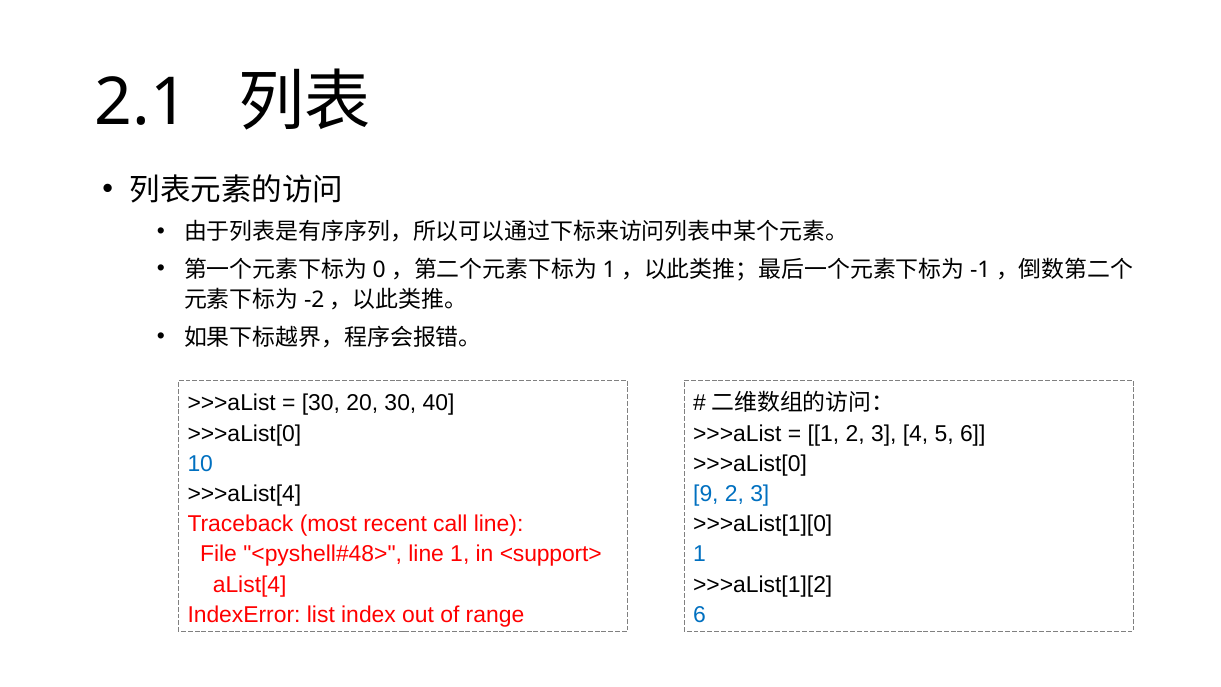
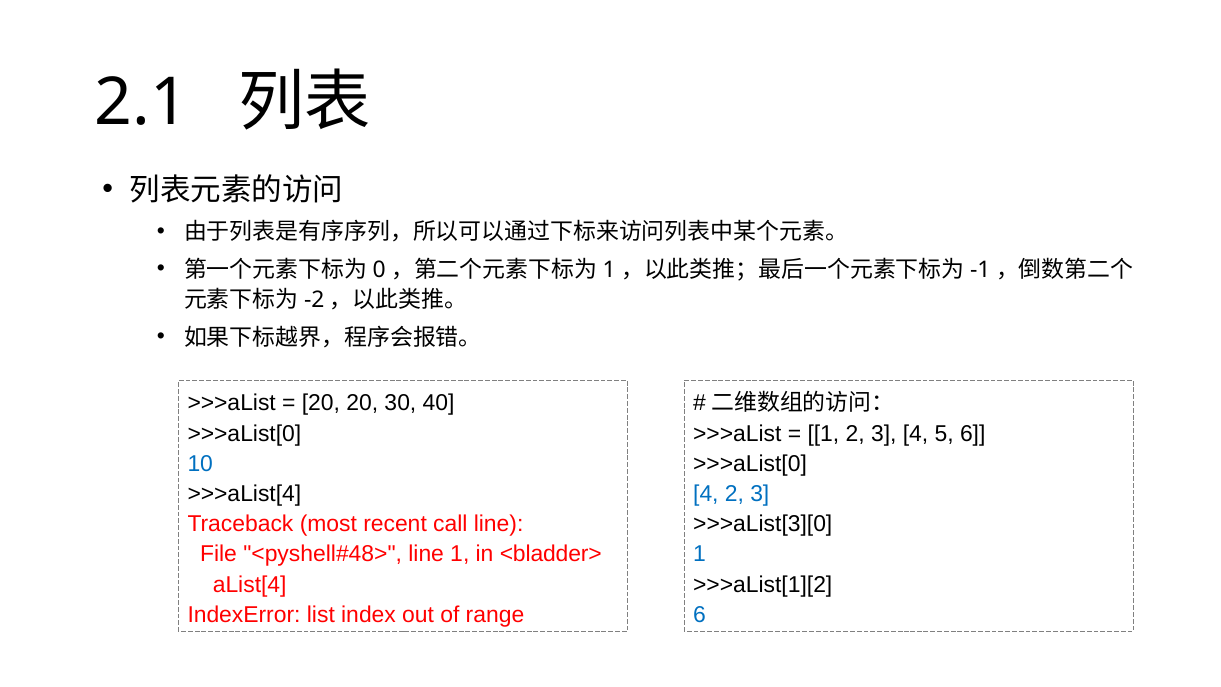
30: 30 -> 20 (321, 403)
9: 9 -> 4 (706, 494)
>>>aList[1][0: >>>aList[1][0 -> >>>aList[3][0 (763, 524)
<support>: <support> -> <bladder> (551, 554)
